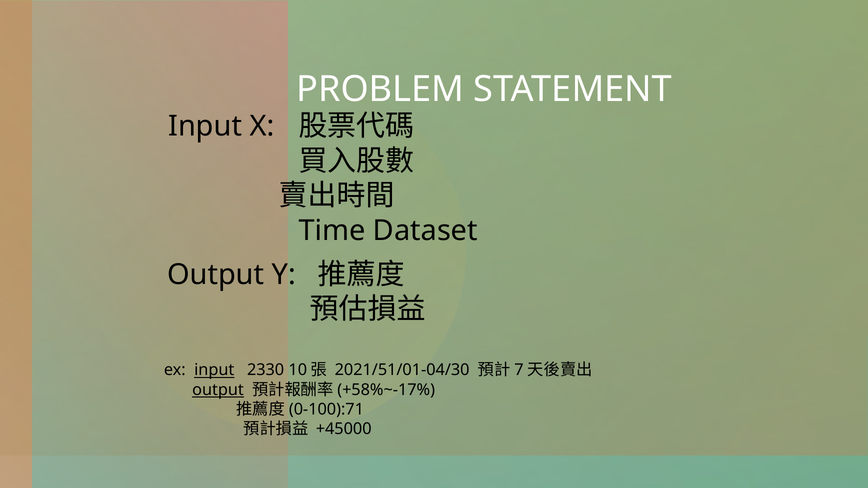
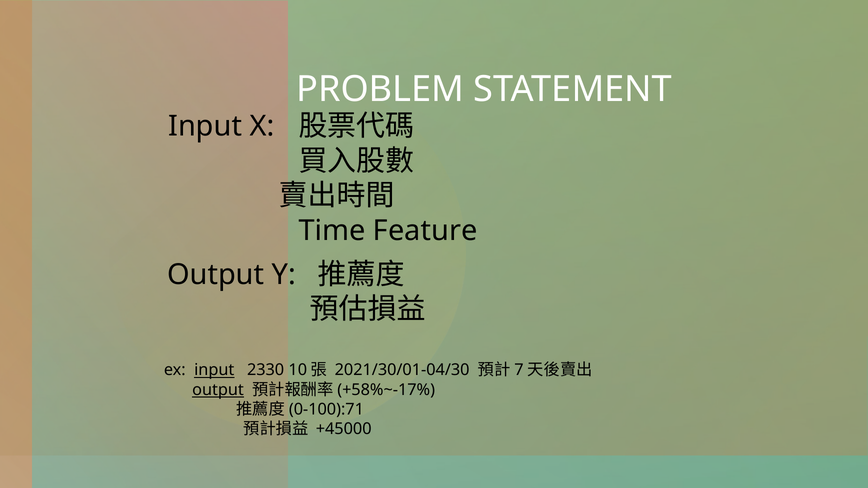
Dataset: Dataset -> Feature (425, 231)
2021/51/01-04/30: 2021/51/01-04/30 -> 2021/30/01-04/30 (402, 370)
